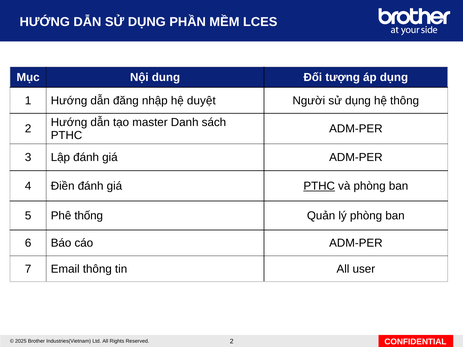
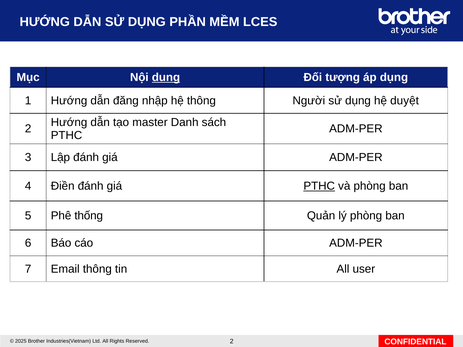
dung underline: none -> present (166, 77)
hệ duyệt: duyệt -> thông (201, 101)
hệ thông: thông -> duyệt (405, 101)
